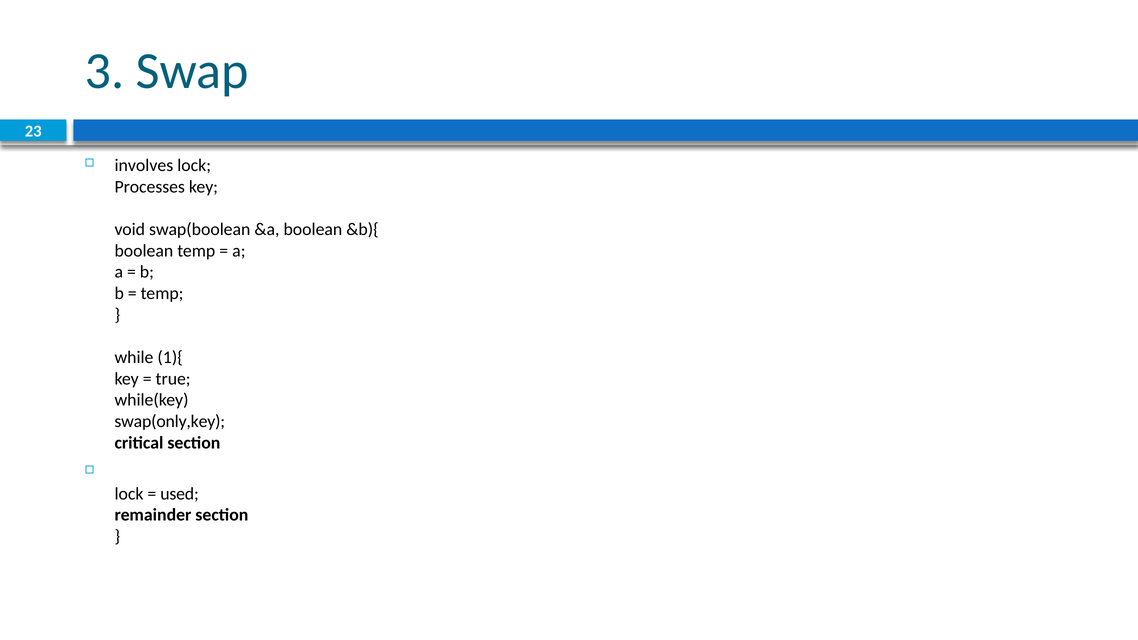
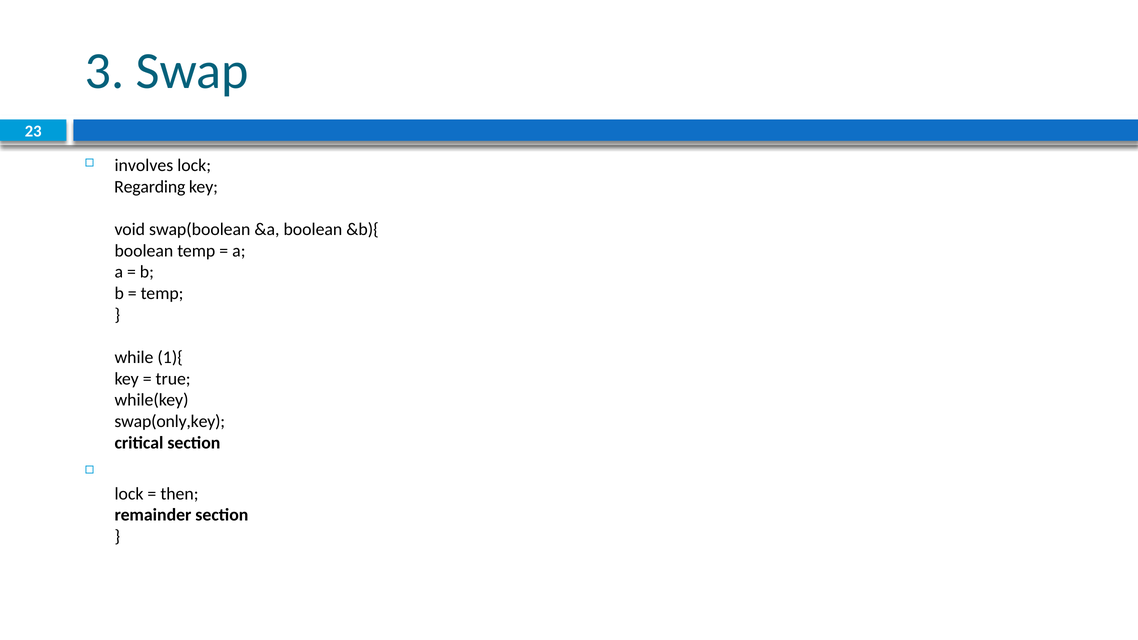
Processes: Processes -> Regarding (150, 187)
used: used -> then (179, 494)
